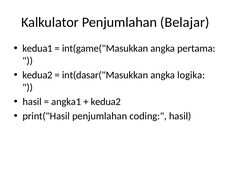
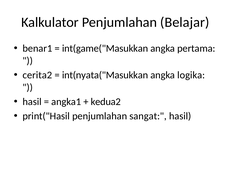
kedua1: kedua1 -> benar1 (37, 48)
kedua2: kedua2 -> cerita2 (37, 75)
int(dasar("Masukkan: int(dasar("Masukkan -> int(nyata("Masukkan (105, 75)
coding: coding -> sangat (148, 116)
